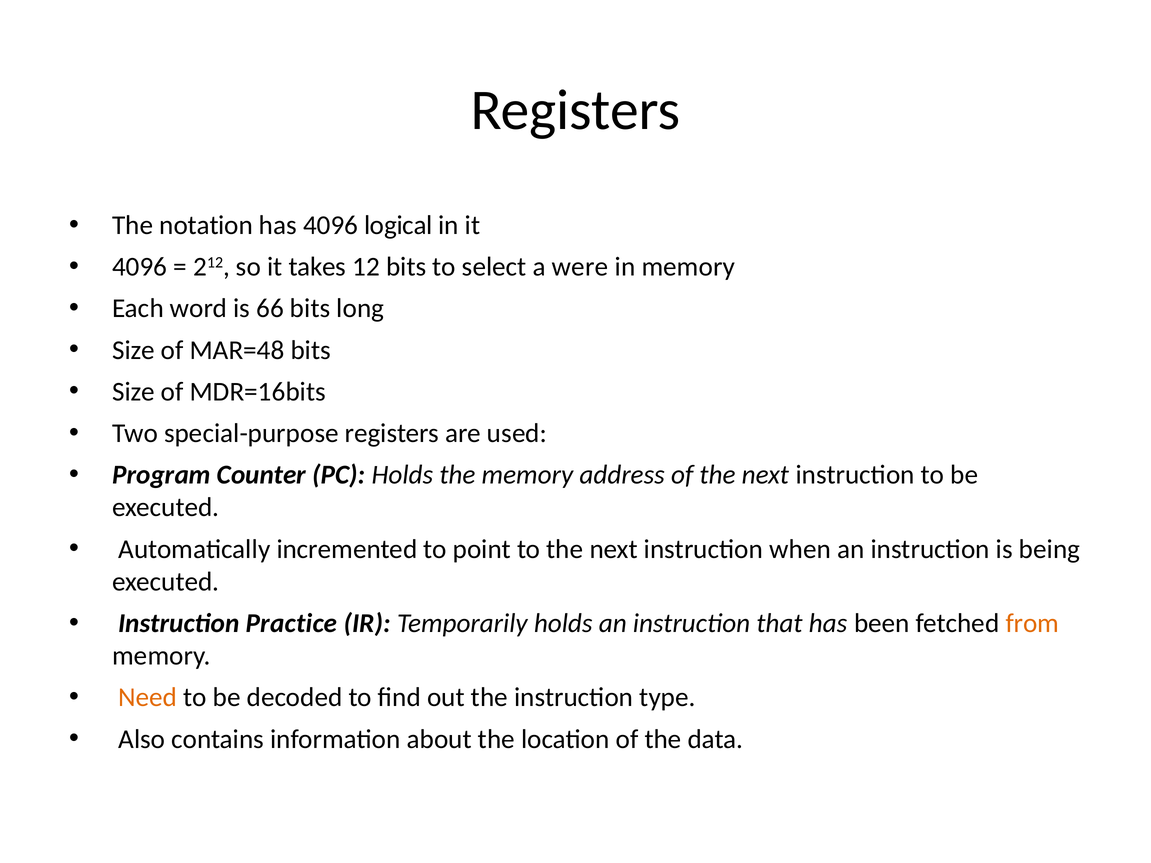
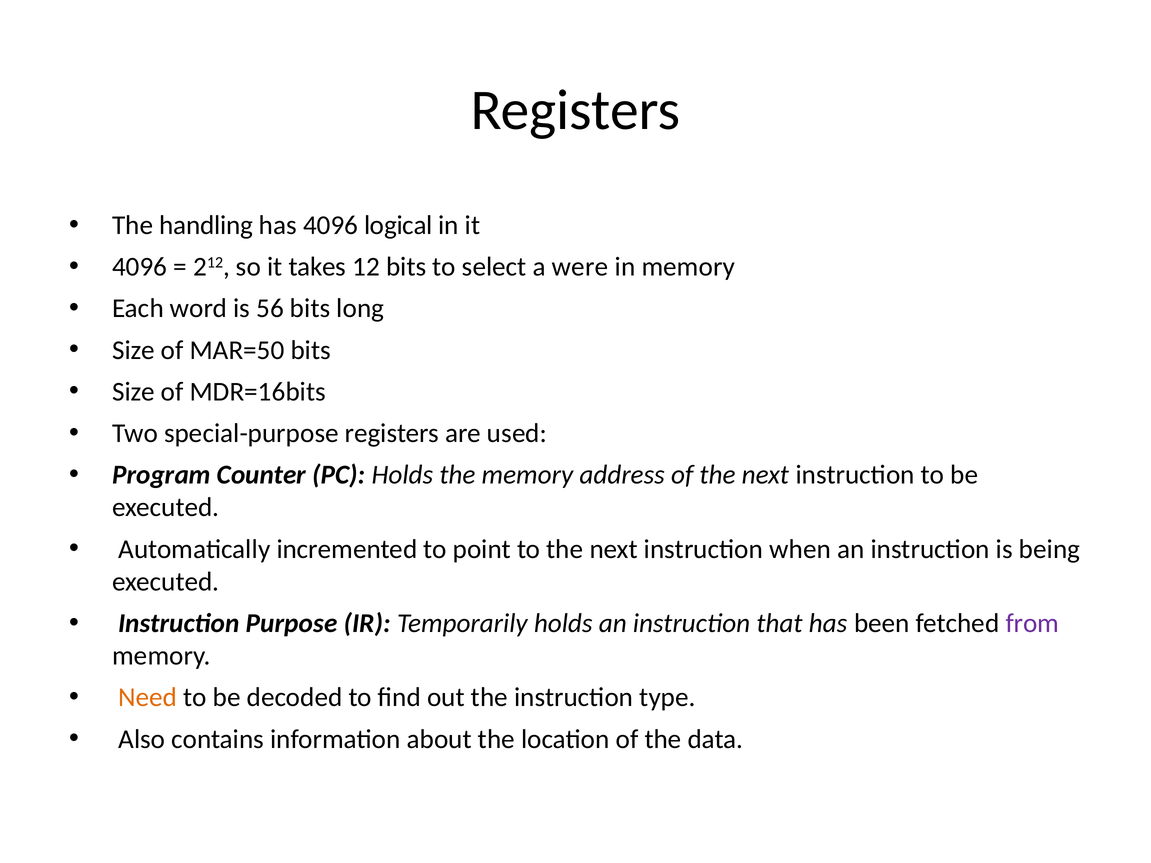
notation: notation -> handling (206, 225)
66: 66 -> 56 (270, 309)
MAR=48: MAR=48 -> MAR=50 (237, 350)
Practice: Practice -> Purpose (292, 623)
from colour: orange -> purple (1032, 623)
